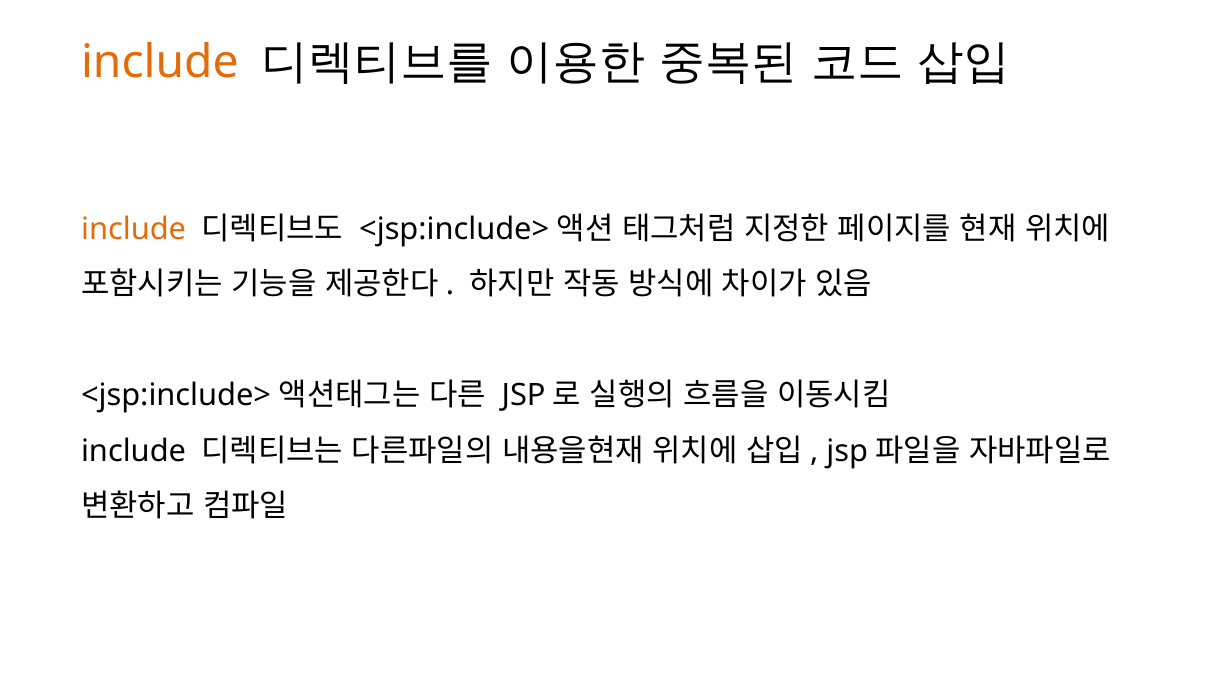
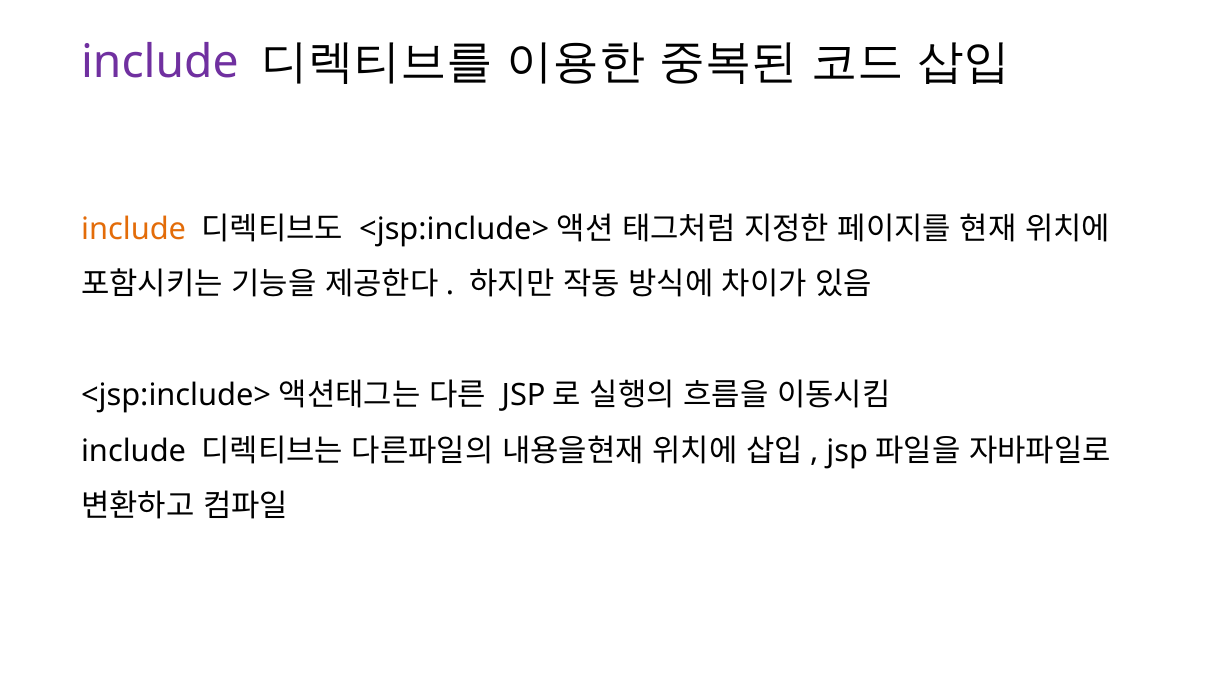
include colour: orange -> purple (160, 62)
